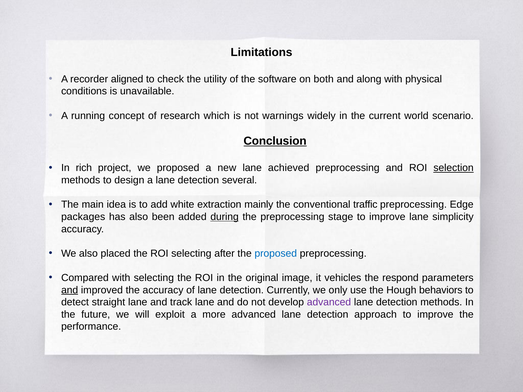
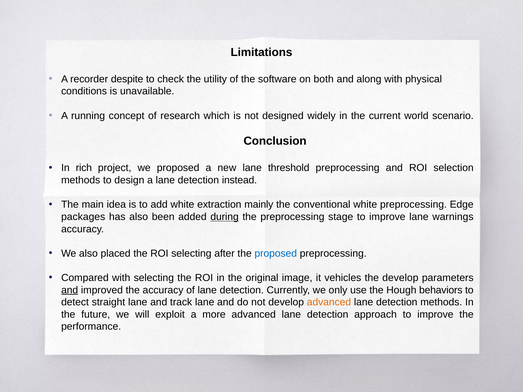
aligned: aligned -> despite (127, 79)
warnings: warnings -> designed (283, 116)
Conclusion underline: present -> none (275, 141)
achieved: achieved -> threshold (289, 168)
selection underline: present -> none (454, 168)
several: several -> instead (239, 180)
conventional traffic: traffic -> white (365, 205)
simplicity: simplicity -> warnings (453, 217)
the respond: respond -> develop (400, 278)
advanced colour: purple -> orange (329, 302)
